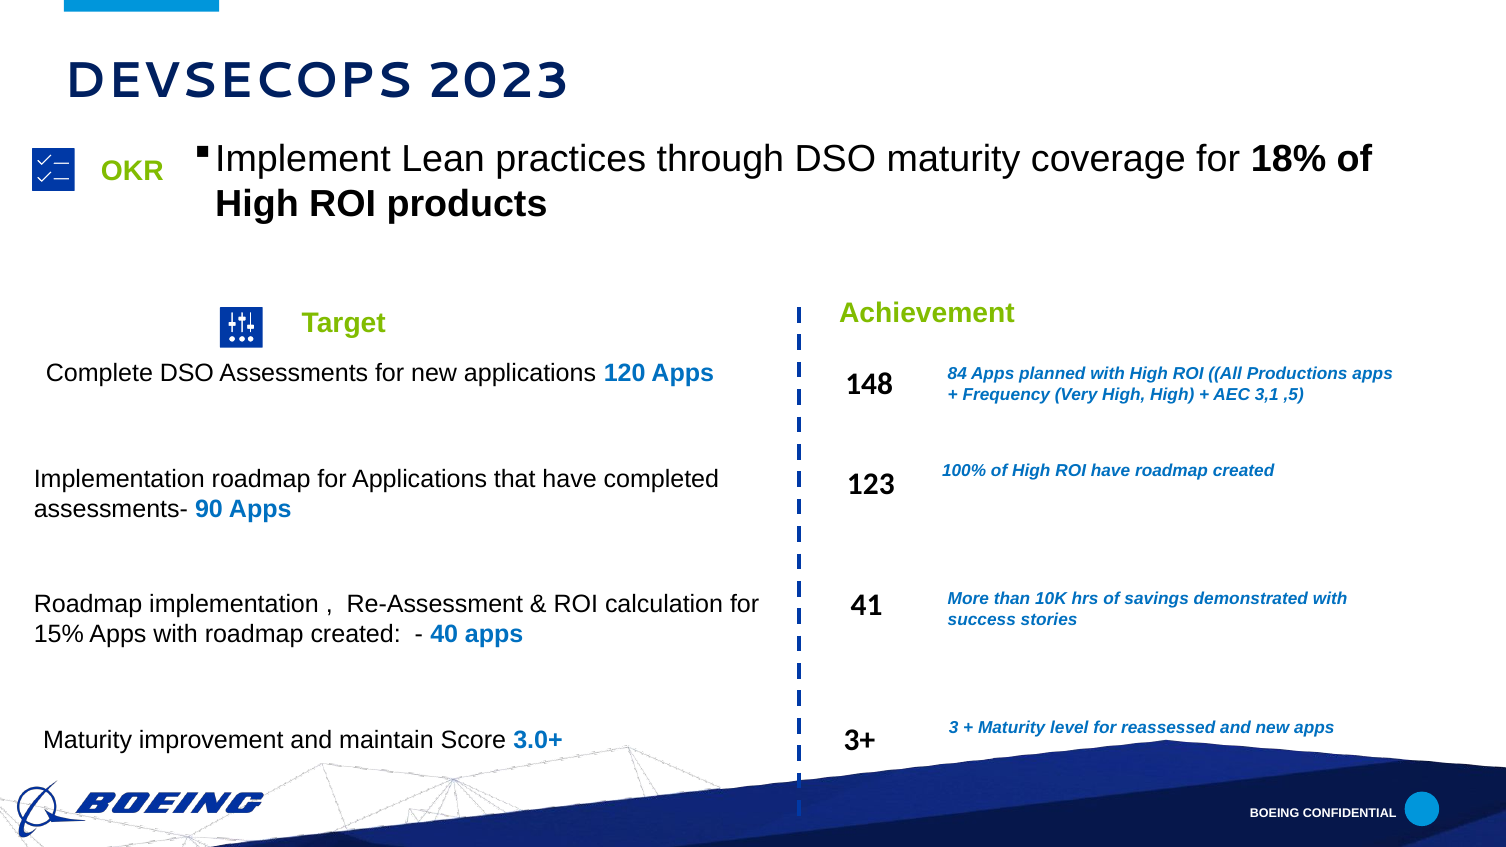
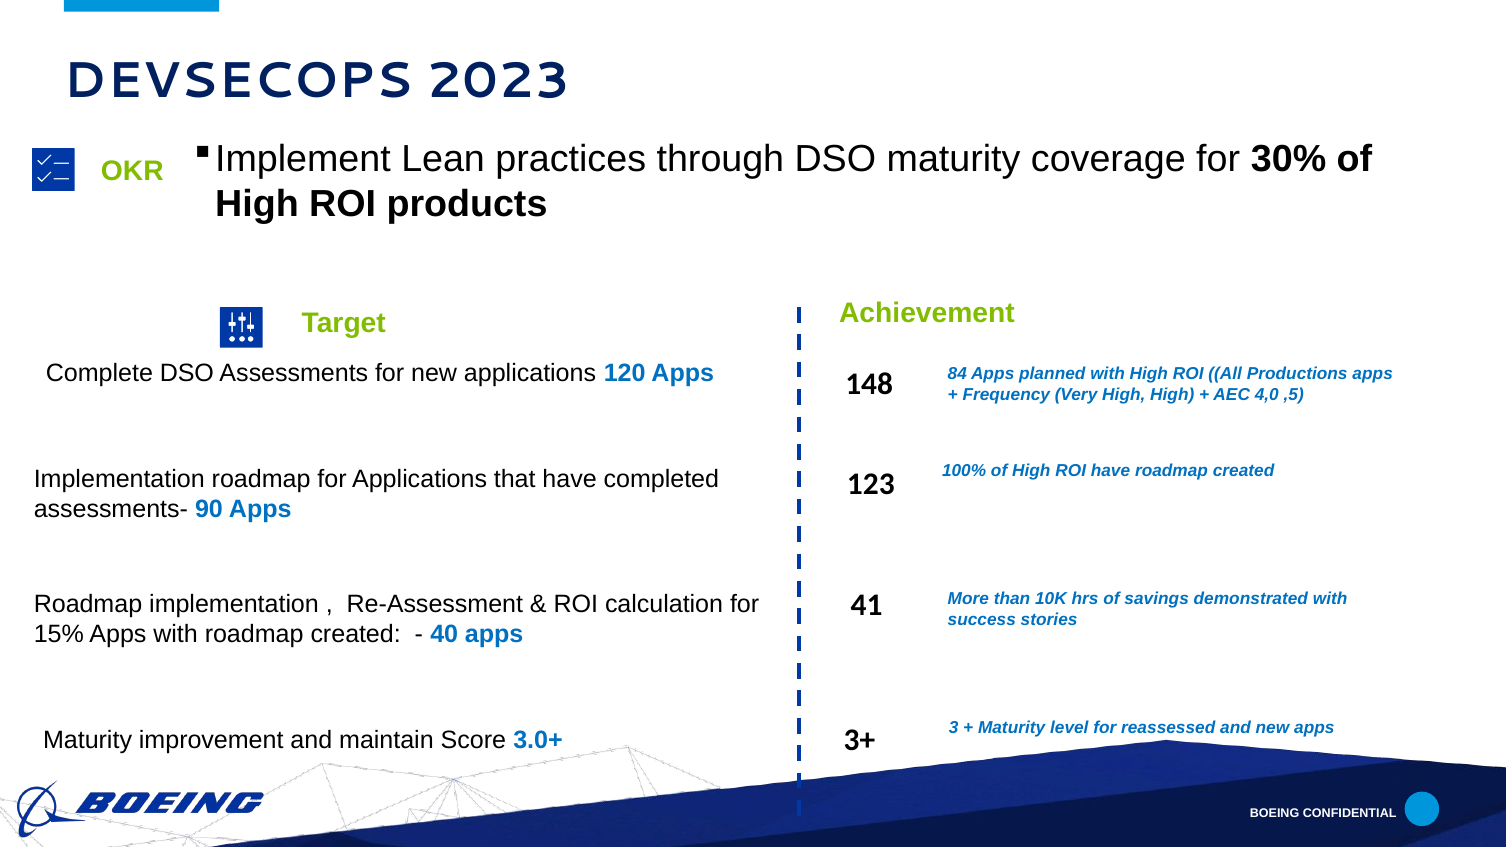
18%: 18% -> 30% (1289, 159)
3,1: 3,1 -> 4,0 (1267, 394)
